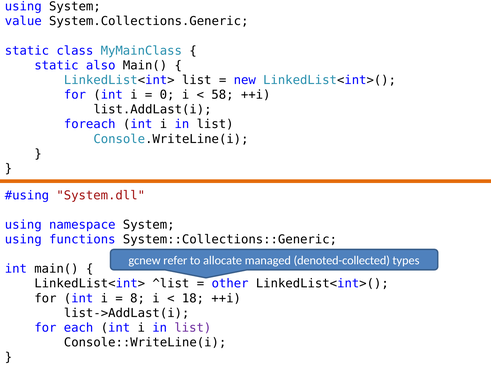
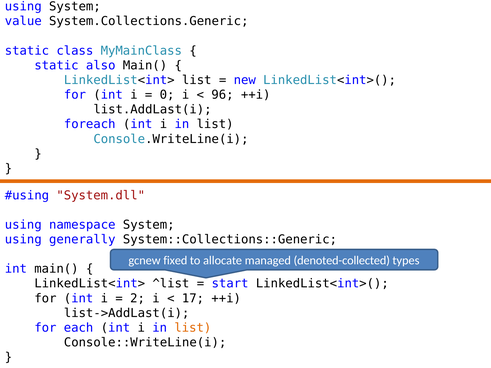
58: 58 -> 96 (222, 95)
functions: functions -> generally (82, 240)
refer: refer -> fixed (175, 261)
other: other -> start (230, 284)
8: 8 -> 2 (138, 299)
18: 18 -> 17 (193, 299)
list colour: purple -> orange (193, 328)
